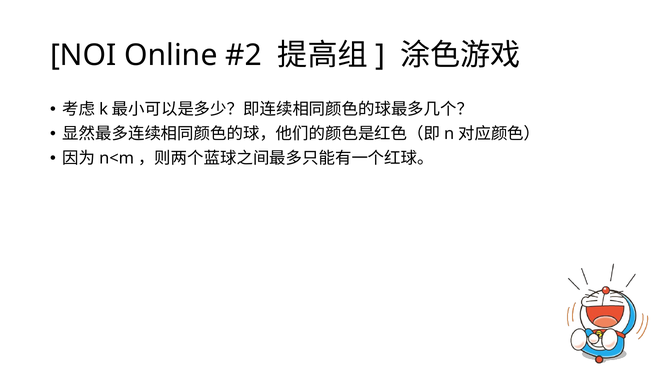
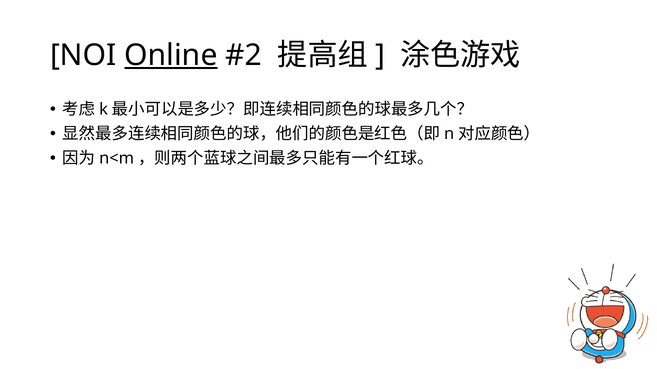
Online underline: none -> present (171, 55)
